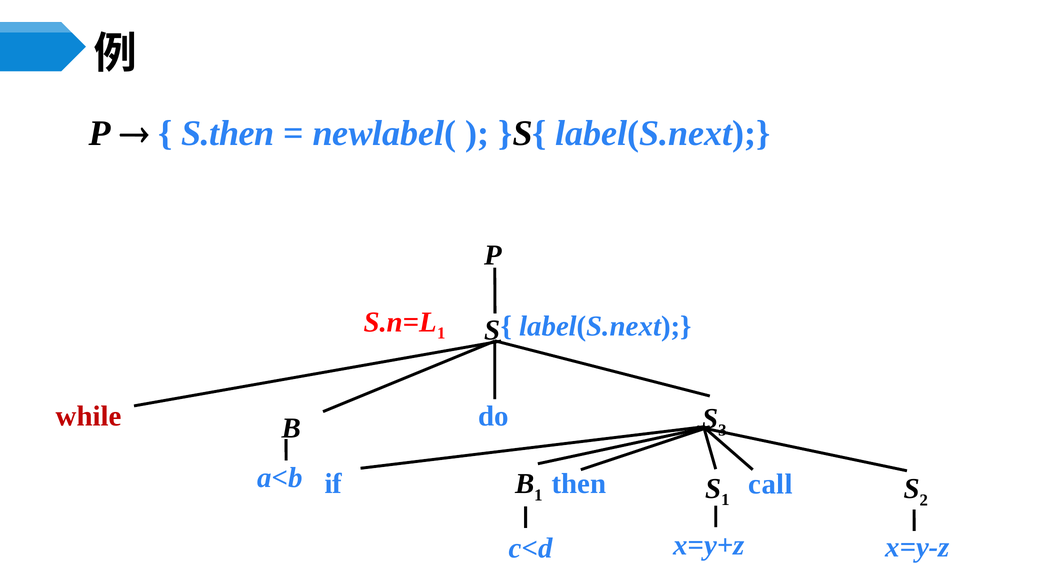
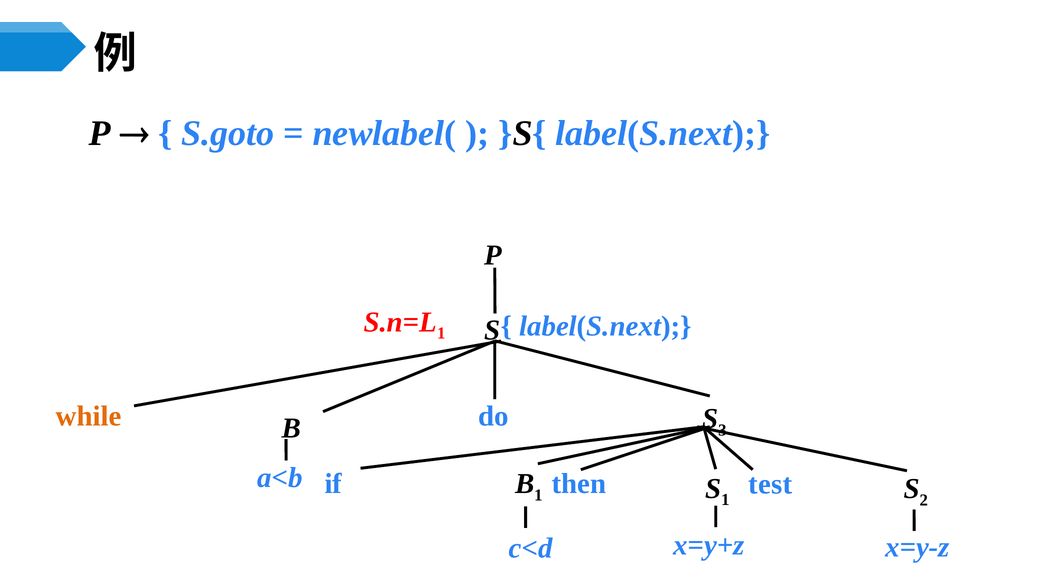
S.then: S.then -> S.goto (228, 134)
while colour: red -> orange (89, 417)
call: call -> test (771, 484)
